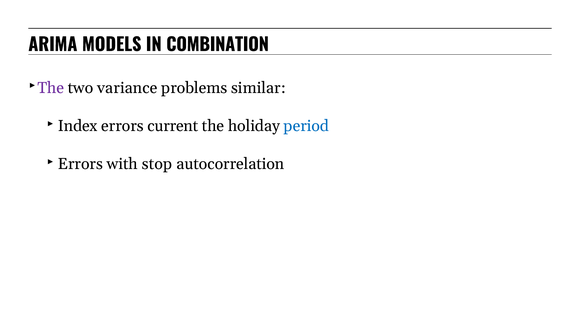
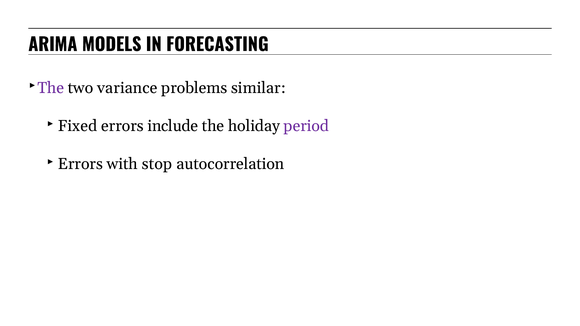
COMBINATION: COMBINATION -> FORECASTING (217, 45)
Index: Index -> Fixed (78, 126)
current: current -> include (173, 126)
period colour: blue -> purple (306, 126)
